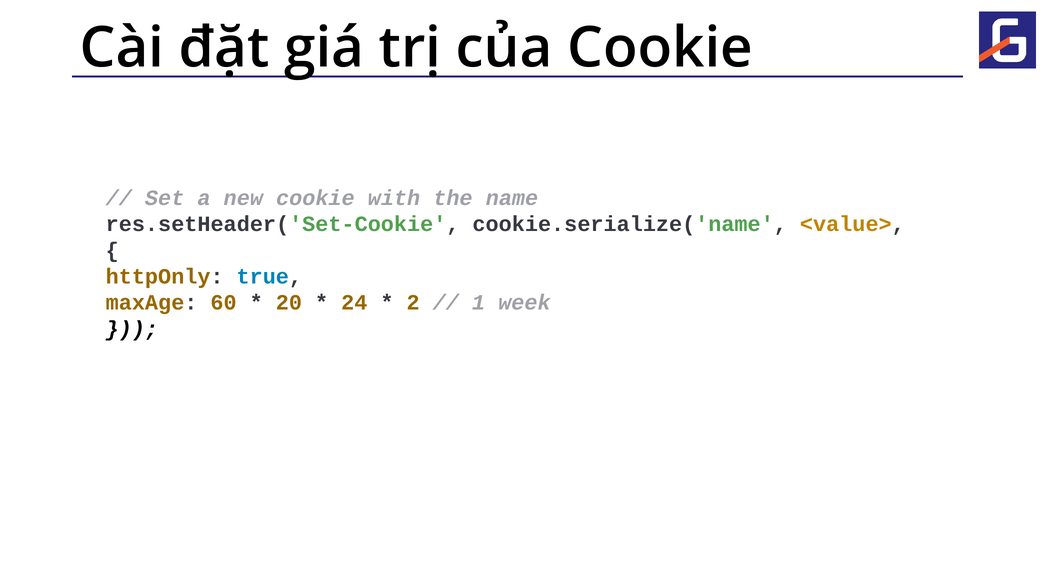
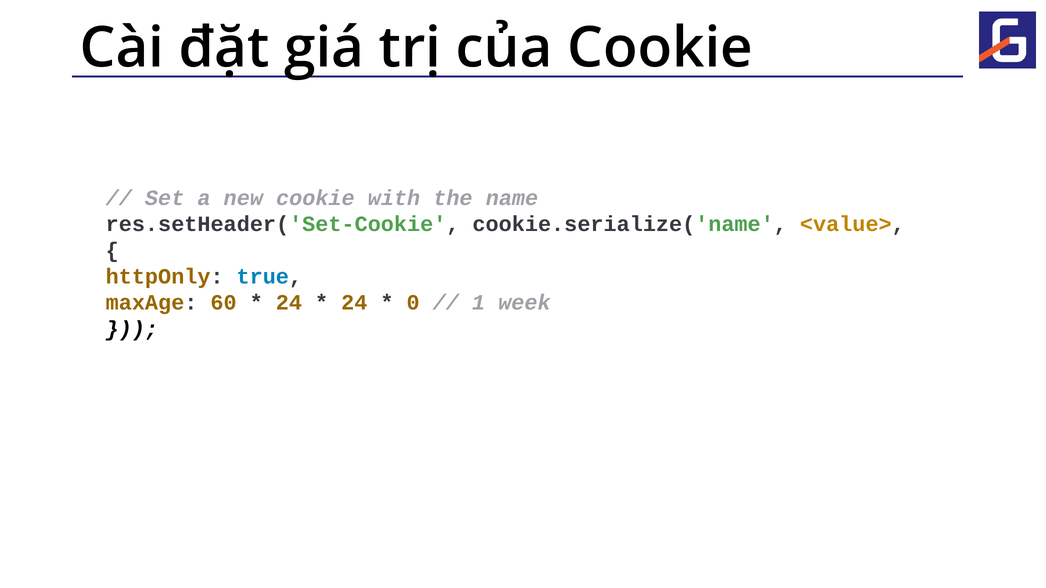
20: 20 -> 24 (289, 303)
2: 2 -> 0 (413, 303)
